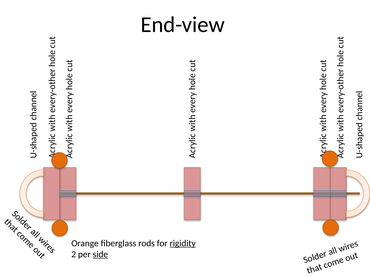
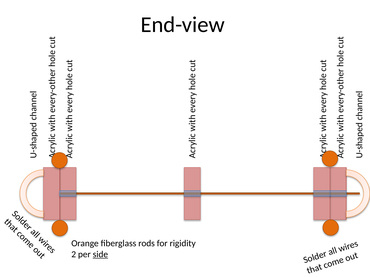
rigidity underline: present -> none (183, 244)
